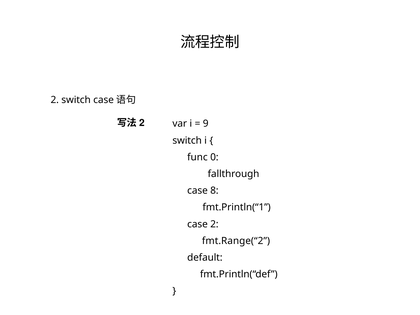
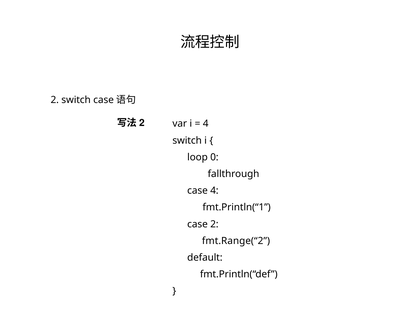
9: 9 -> 4 (206, 124)
func: func -> loop (197, 157)
case 8: 8 -> 4 (214, 191)
